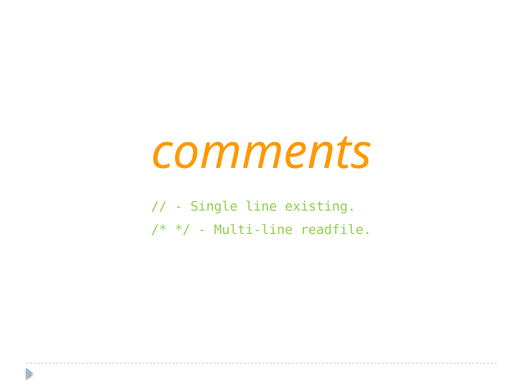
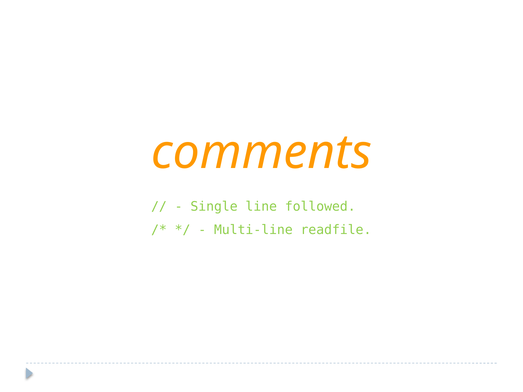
existing: existing -> followed (320, 207)
